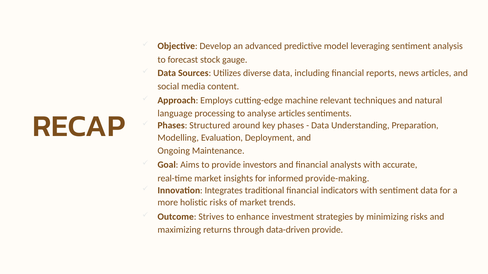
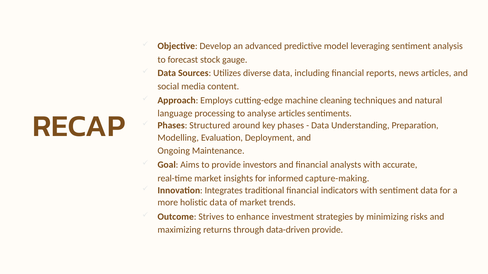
relevant: relevant -> cleaning (336, 101)
provide-making: provide-making -> capture-making (337, 179)
holistic risks: risks -> data (218, 203)
